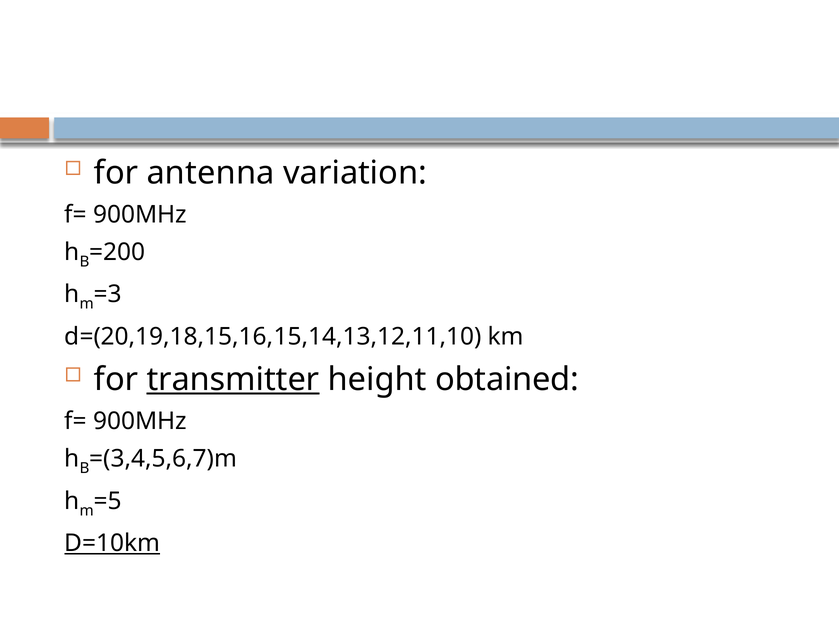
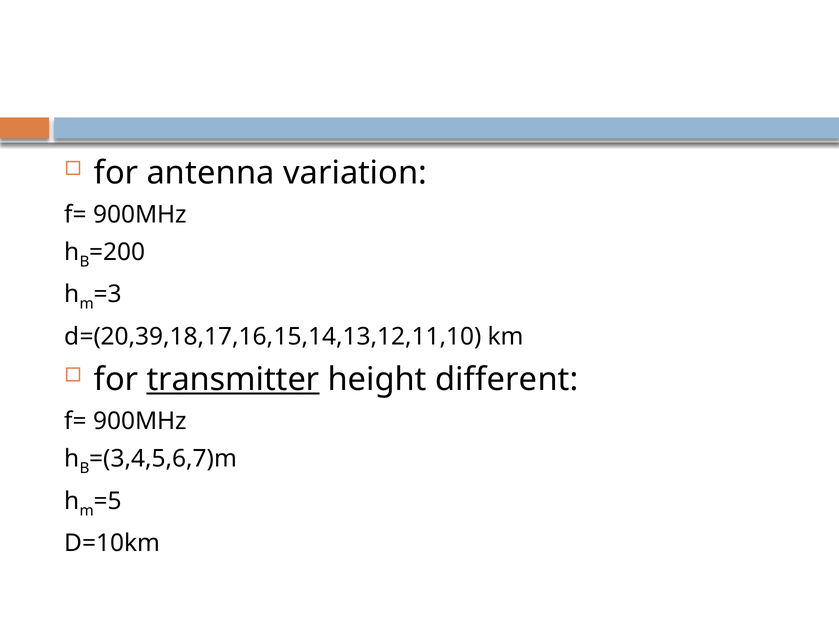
d=(20,19,18,15,16,15,14,13,12,11,10: d=(20,19,18,15,16,15,14,13,12,11,10 -> d=(20,39,18,17,16,15,14,13,12,11,10 (273, 337)
obtained: obtained -> different (507, 380)
D=10km underline: present -> none (112, 543)
